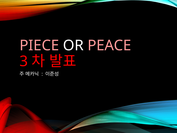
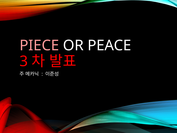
PEACE colour: pink -> white (109, 45)
